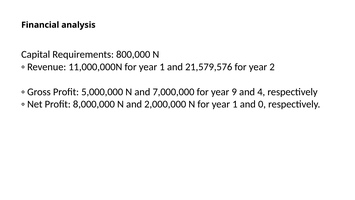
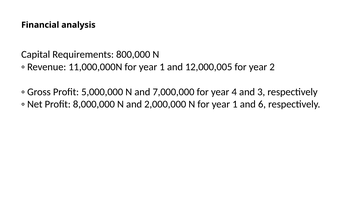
21,579,576: 21,579,576 -> 12,000,005 (209, 67)
9: 9 -> 4 (234, 92)
4: 4 -> 3 (261, 92)
0: 0 -> 6 (262, 104)
